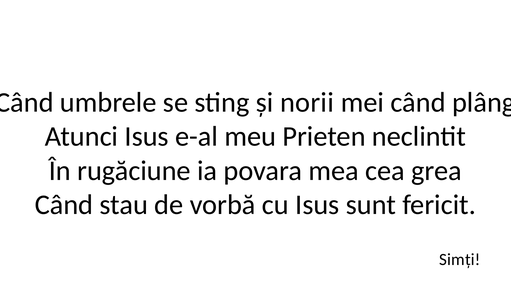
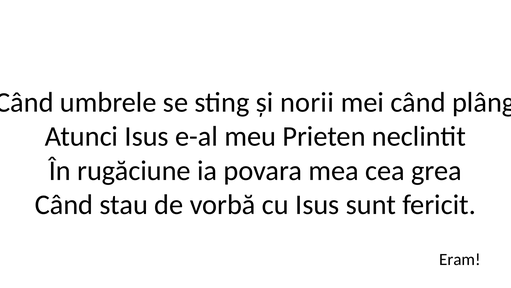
Simți: Simți -> Eram (460, 259)
